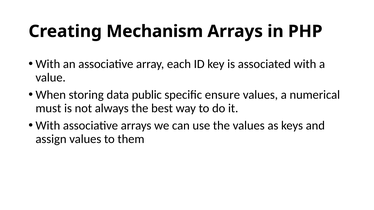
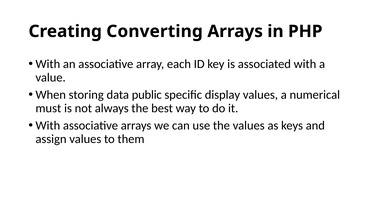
Mechanism: Mechanism -> Converting (155, 31)
ensure: ensure -> display (222, 95)
